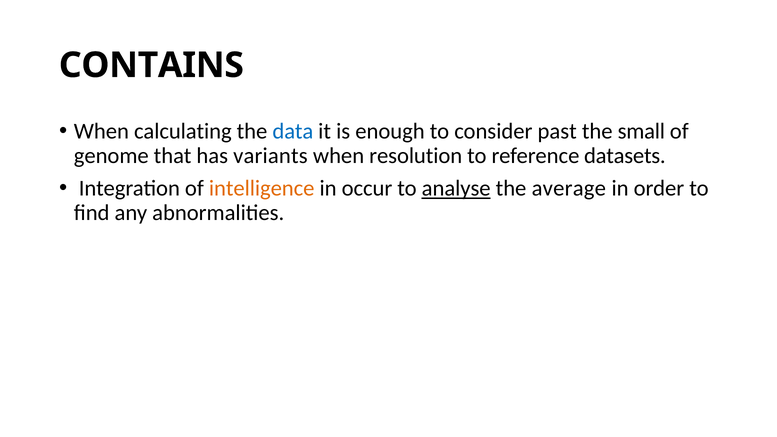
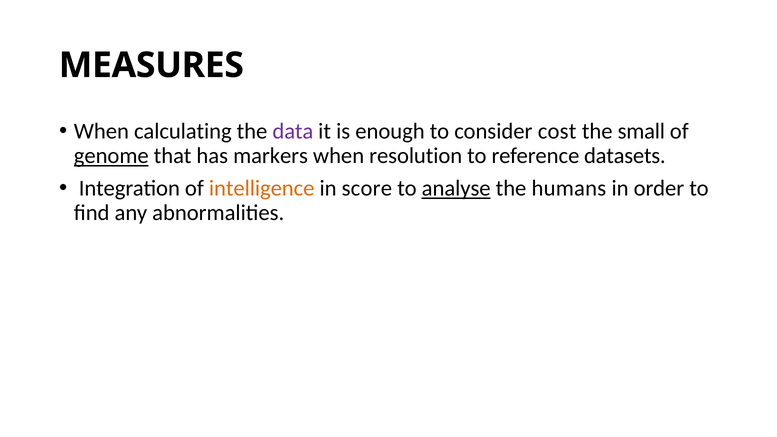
CONTAINS: CONTAINS -> MEASURES (151, 65)
data colour: blue -> purple (293, 131)
past: past -> cost (557, 131)
genome underline: none -> present (111, 156)
variants: variants -> markers (271, 156)
occur: occur -> score (367, 188)
average: average -> humans (569, 188)
